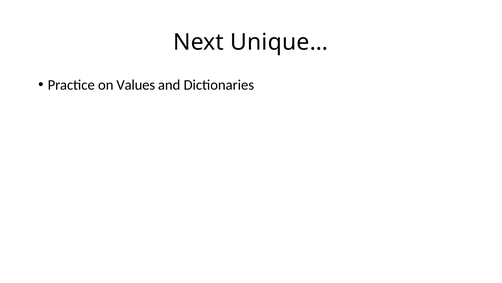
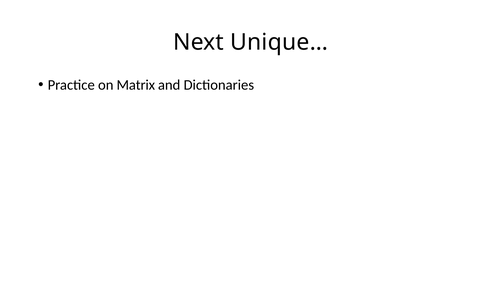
Values: Values -> Matrix (136, 85)
